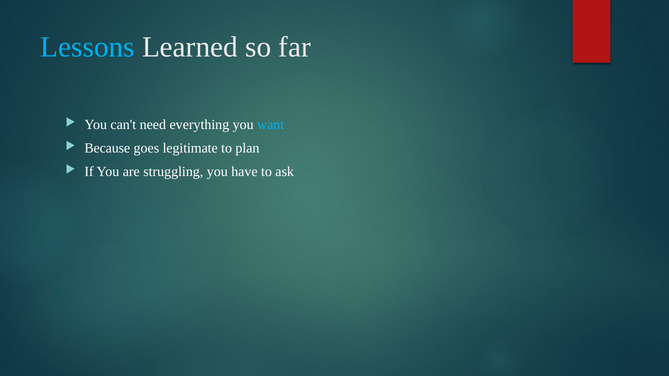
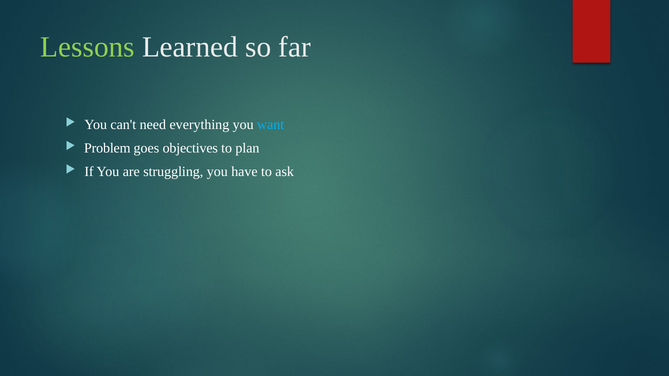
Lessons colour: light blue -> light green (88, 47)
Because: Because -> Problem (107, 148)
legitimate: legitimate -> objectives (190, 148)
